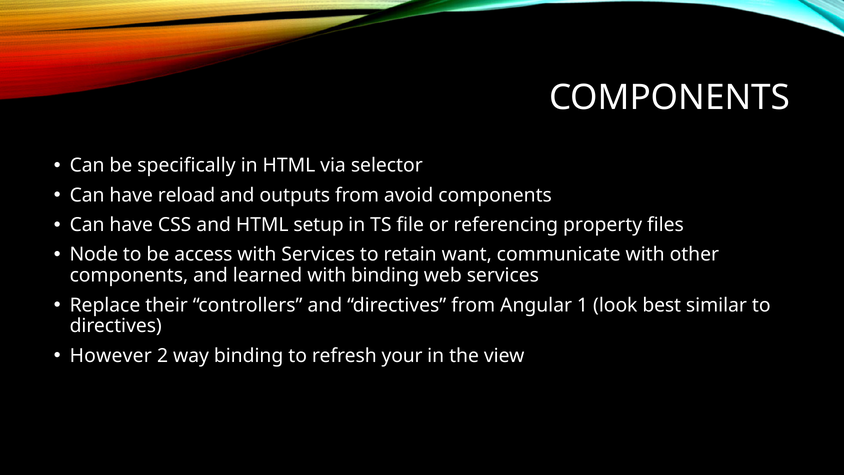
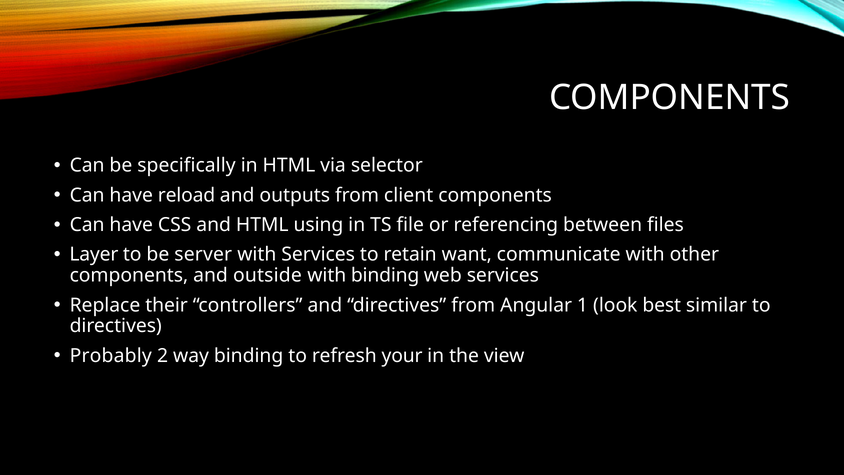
avoid: avoid -> client (409, 195)
setup: setup -> using (318, 225)
property: property -> between (603, 225)
Node: Node -> Layer (94, 254)
access: access -> server (203, 254)
learned: learned -> outside (267, 275)
However: However -> Probably (111, 356)
